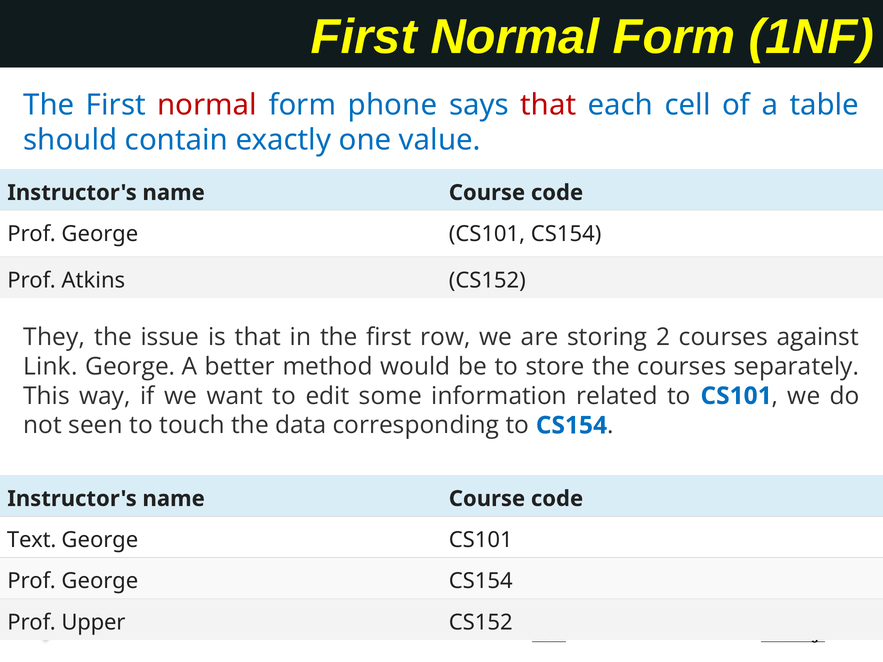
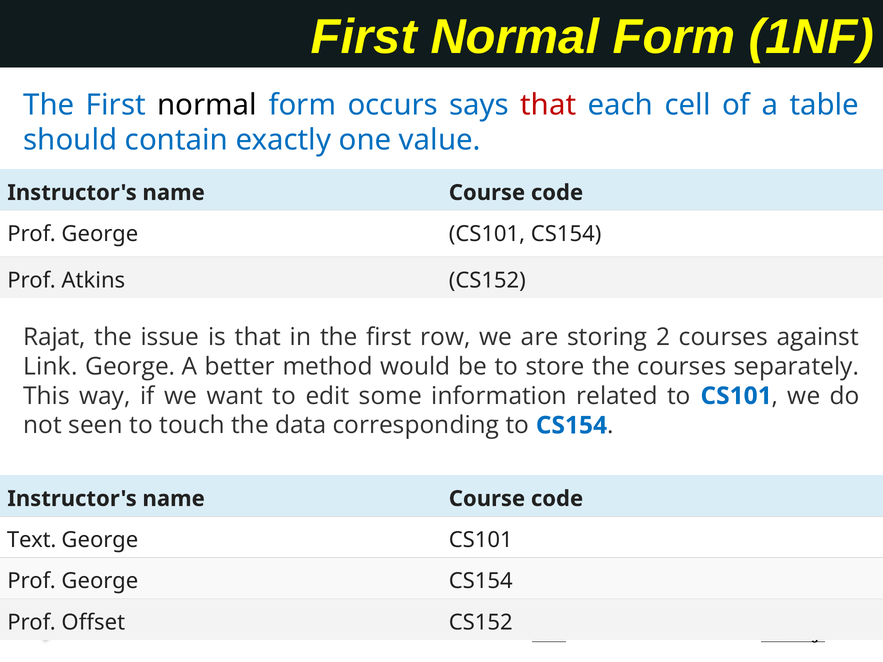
normal colour: red -> black (207, 105)
phone: phone -> occurs (393, 105)
They: They -> Rajat (54, 337)
Upper: Upper -> Offset (93, 623)
